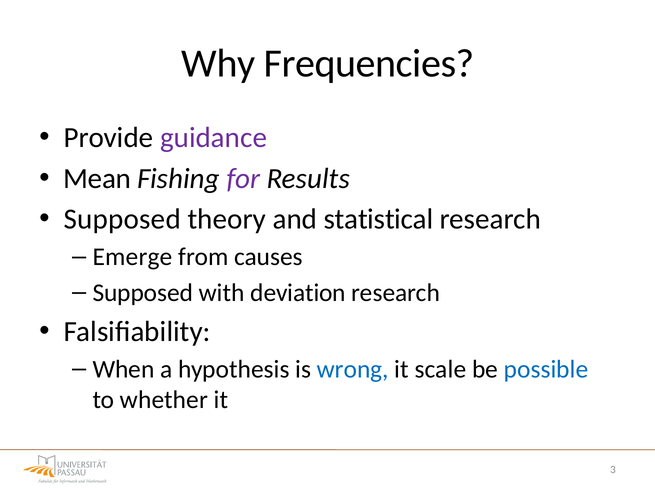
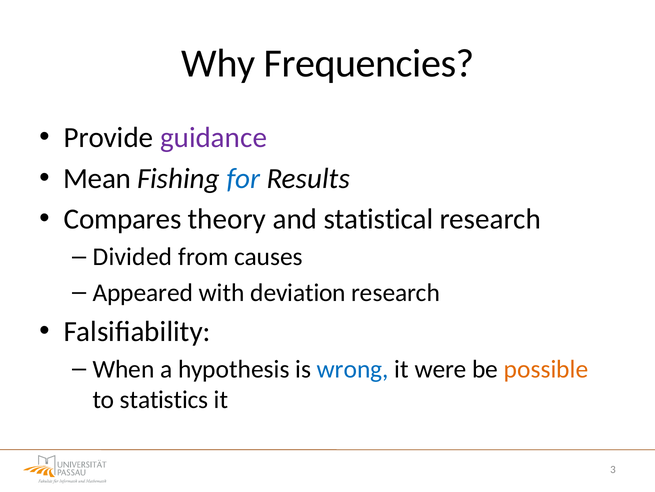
for colour: purple -> blue (243, 178)
Supposed: Supposed -> Compares (123, 219)
Emerge: Emerge -> Divided (132, 257)
Supposed: Supposed -> Appeared (143, 292)
scale: scale -> were (441, 369)
possible colour: blue -> orange (546, 369)
whether: whether -> statistics (164, 399)
